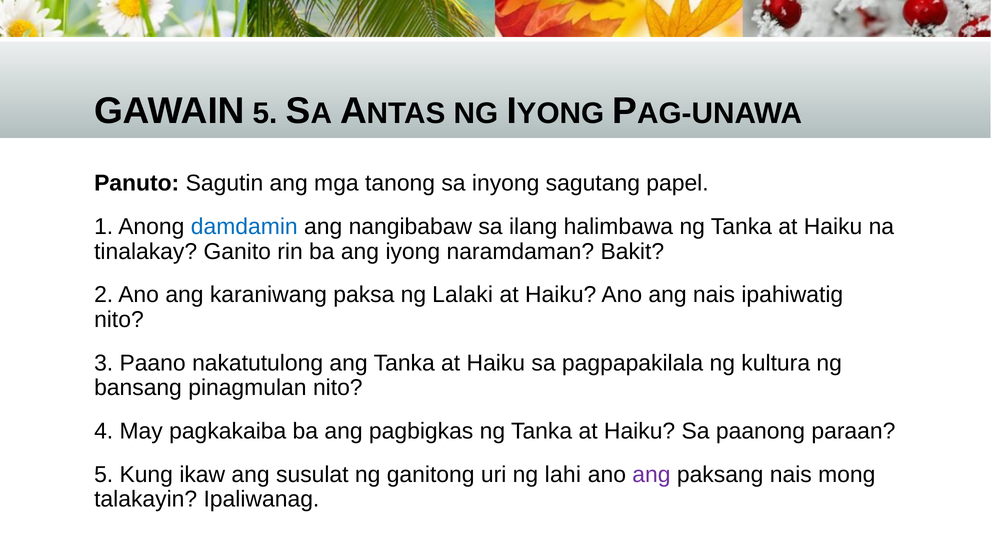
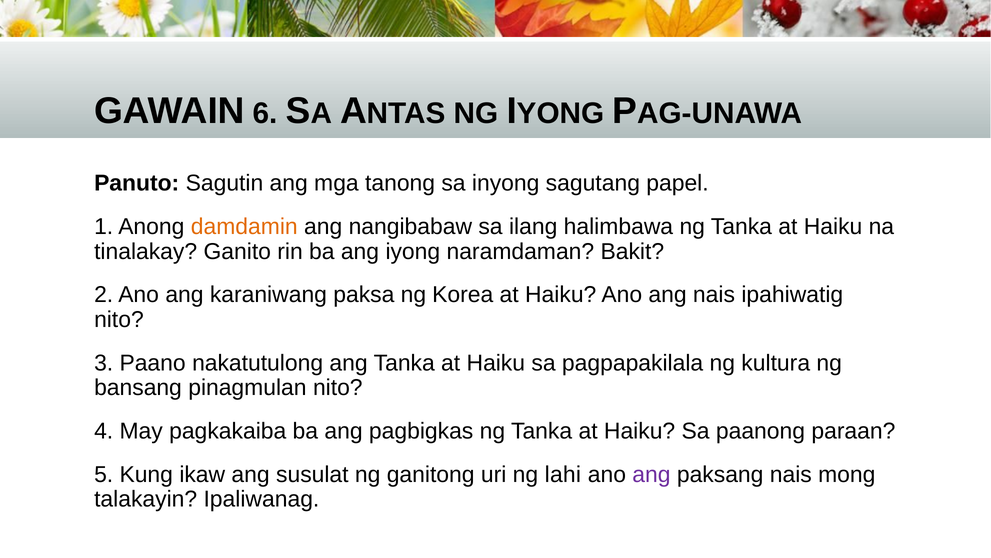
GAWAIN 5: 5 -> 6 (265, 113)
damdamin colour: blue -> orange (244, 227)
Lalaki: Lalaki -> Korea (463, 295)
